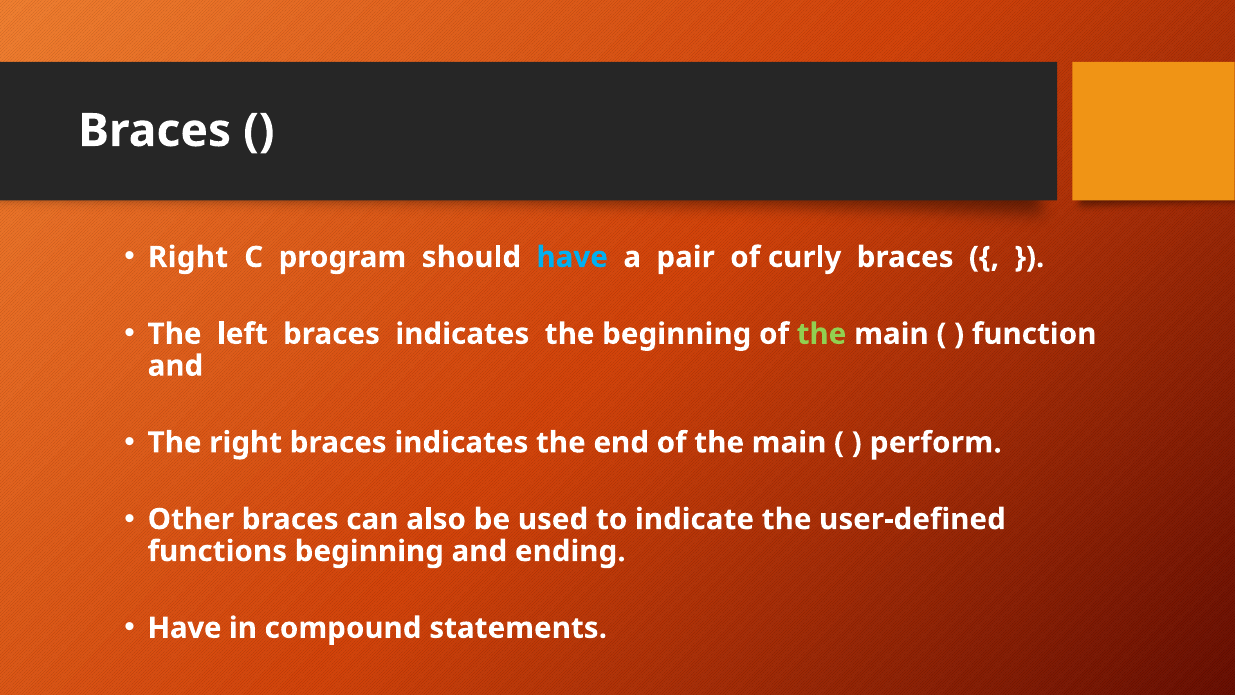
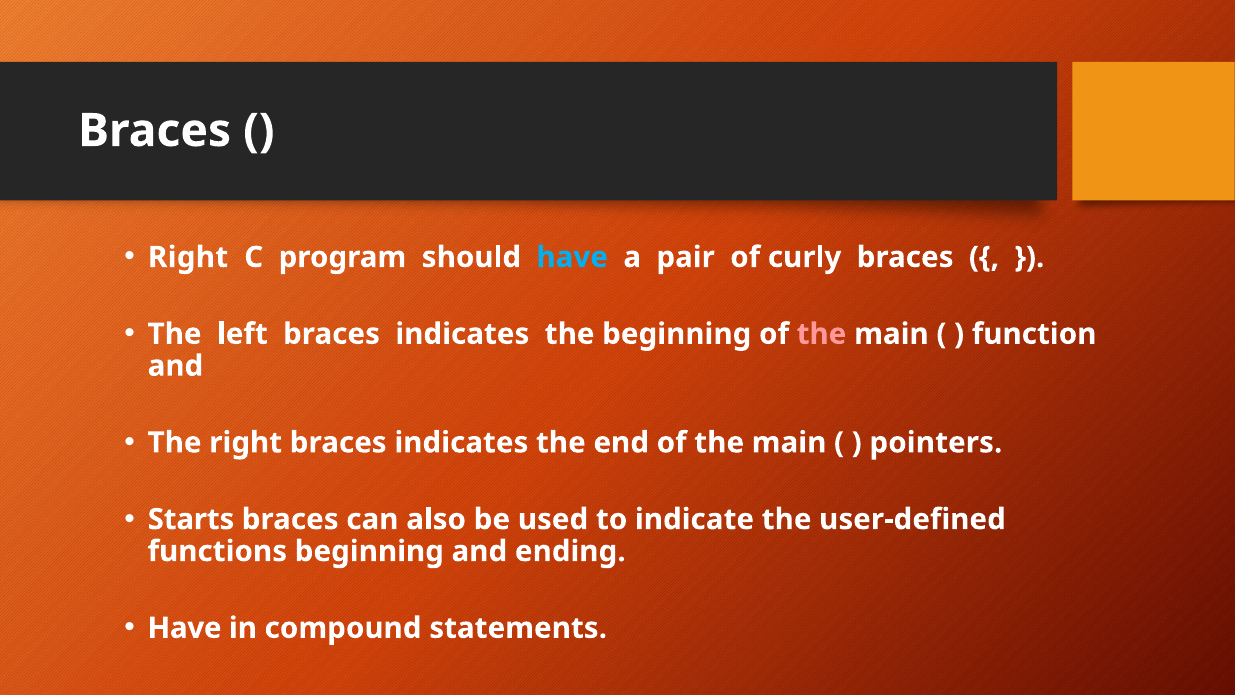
the colour: light green -> pink (821, 334)
perform: perform -> pointers (936, 442)
Other: Other -> Starts (191, 519)
